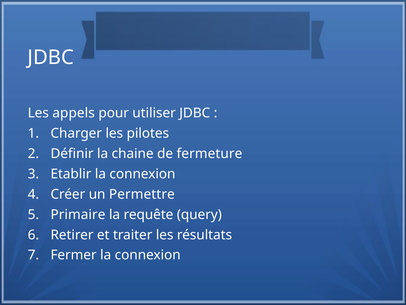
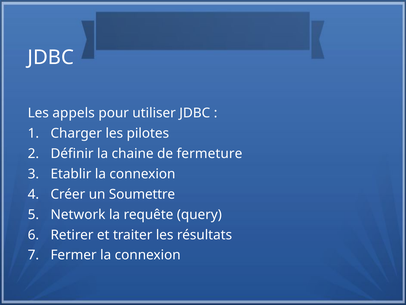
Permettre: Permettre -> Soumettre (142, 194)
Primaire: Primaire -> Network (78, 214)
